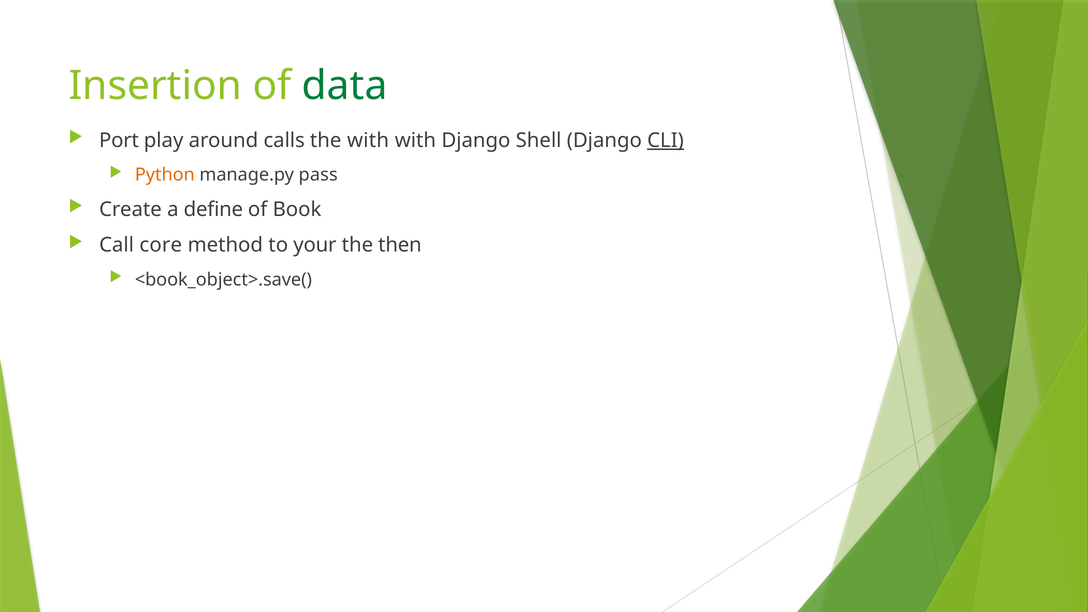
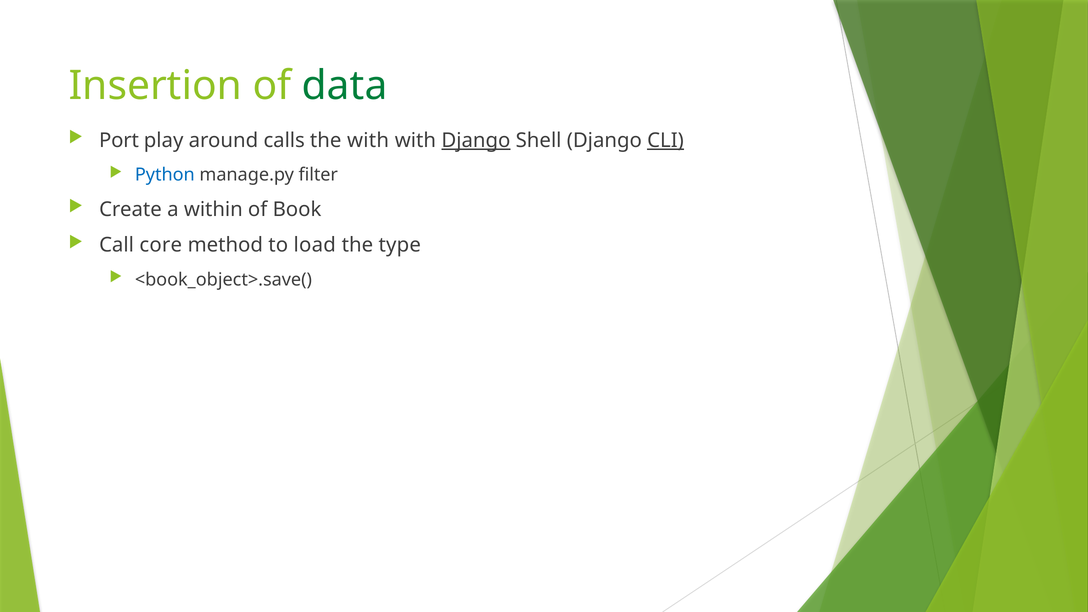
Django underline: none -> present (476, 141)
Python colour: orange -> blue (165, 175)
pass: pass -> filter (318, 175)
define: define -> within (213, 209)
your: your -> load (315, 245)
then: then -> type (400, 245)
